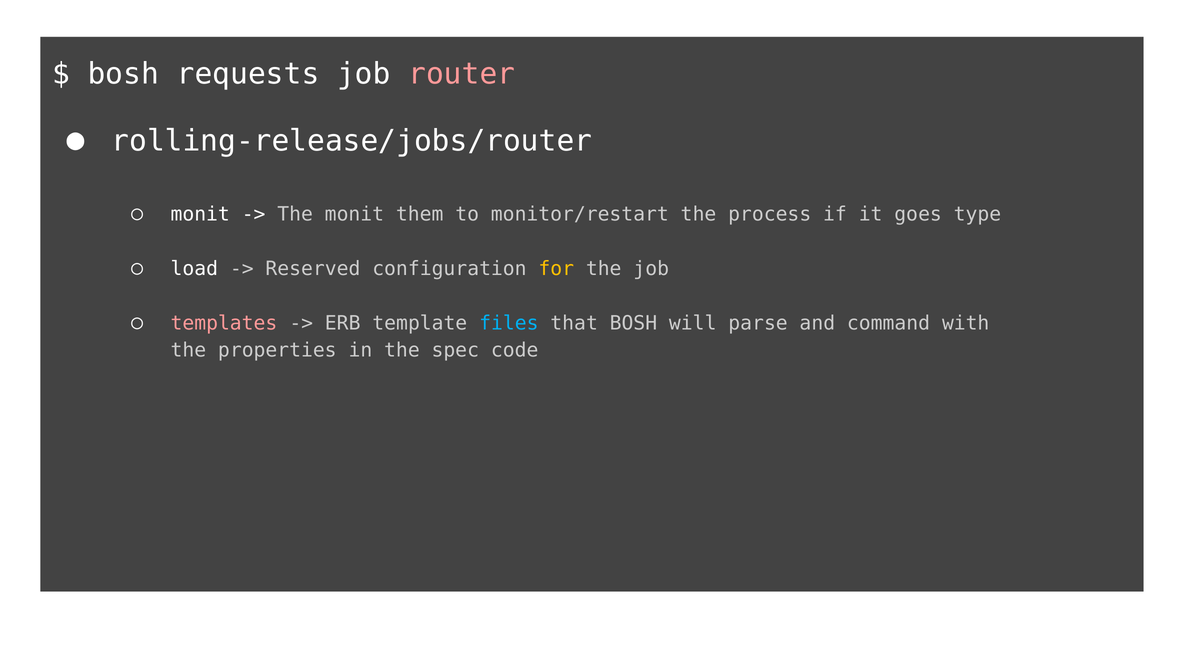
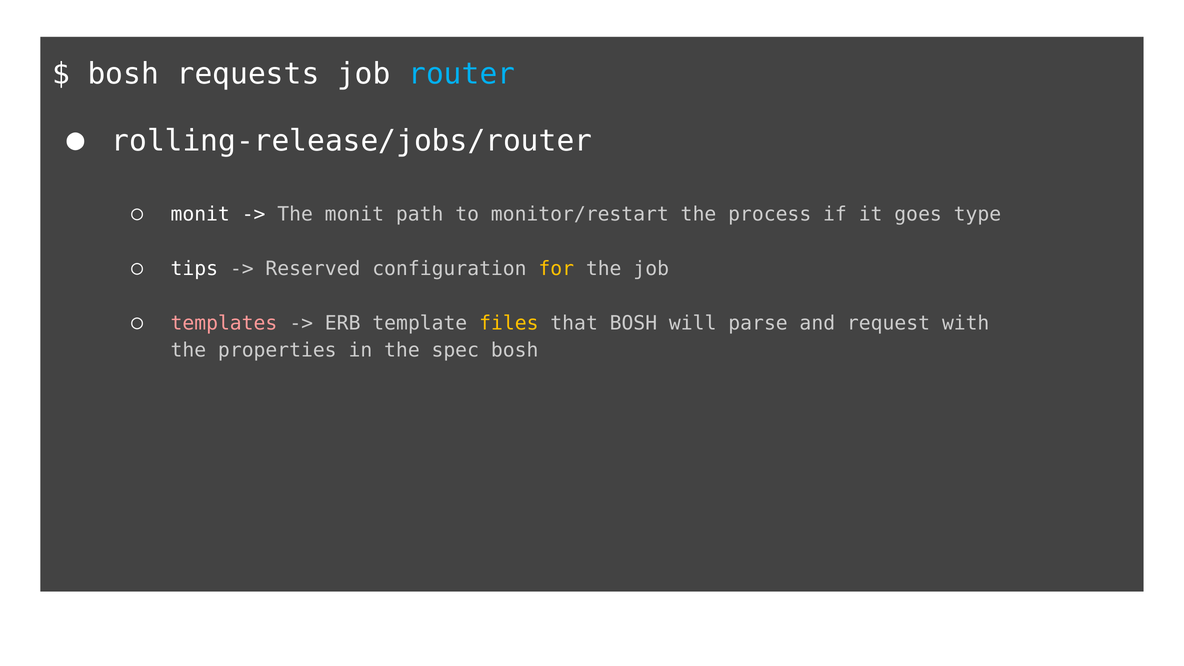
router colour: pink -> light blue (462, 74)
them: them -> path (420, 214)
load: load -> tips (194, 269)
files colour: light blue -> yellow (509, 323)
command: command -> request (888, 323)
spec code: code -> bosh (515, 350)
